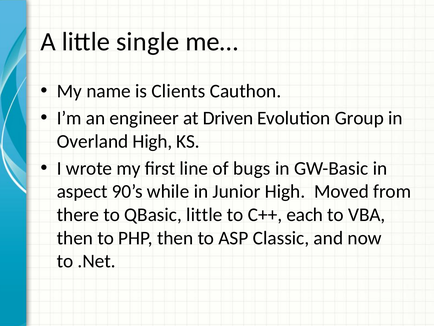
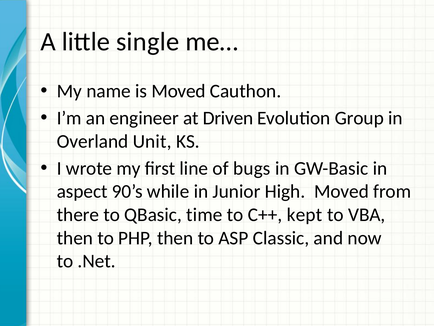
is Clients: Clients -> Moved (179, 91)
Overland High: High -> Unit (152, 141)
QBasic little: little -> time (204, 214)
each: each -> kept (305, 214)
